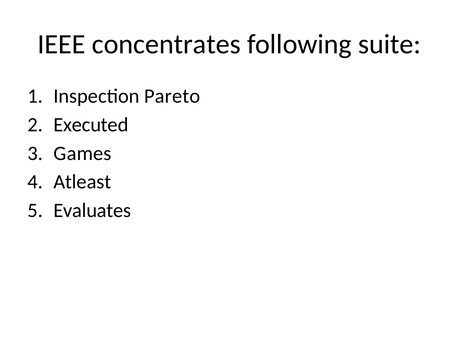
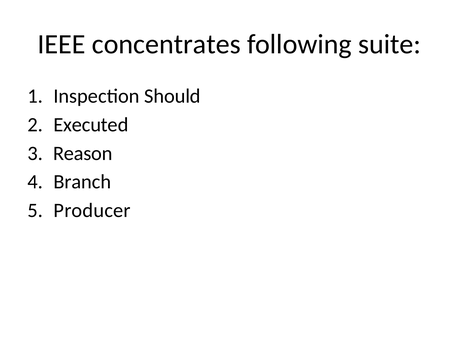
Pareto: Pareto -> Should (172, 96)
Games: Games -> Reason (83, 153)
Atleast: Atleast -> Branch (82, 182)
Evaluates: Evaluates -> Producer (92, 211)
